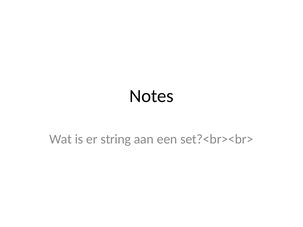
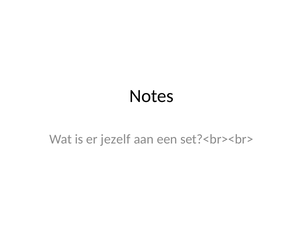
string: string -> jezelf (116, 139)
